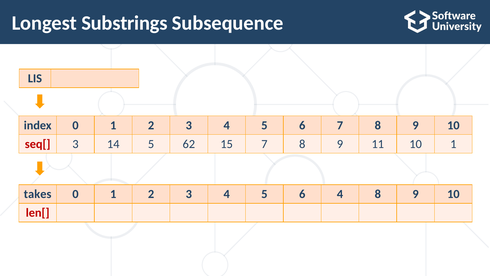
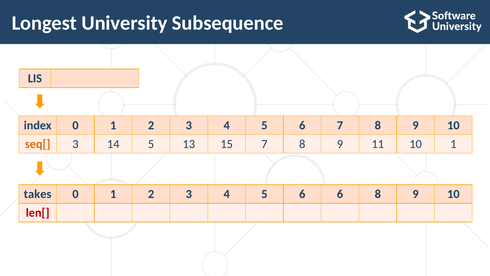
Substrings: Substrings -> University (124, 23)
seq[ colour: red -> orange (38, 144)
62: 62 -> 13 (189, 144)
6 4: 4 -> 6 (340, 194)
